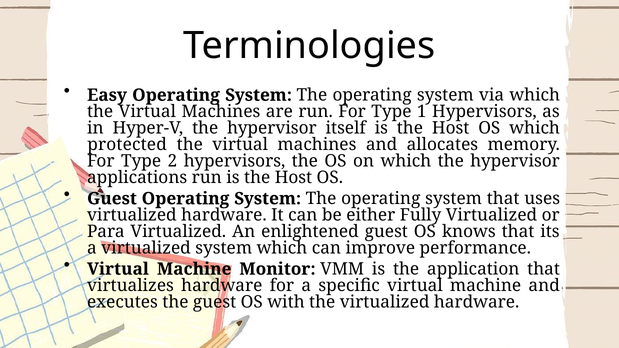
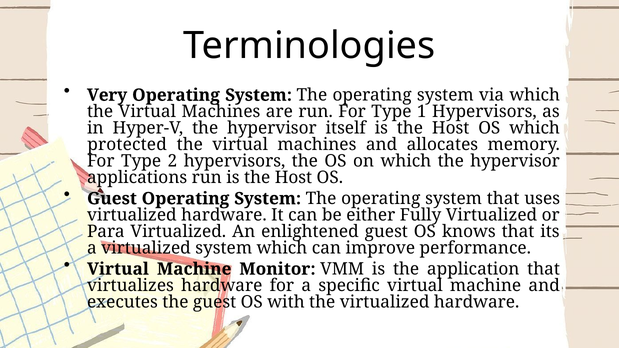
Easy: Easy -> Very (107, 95)
